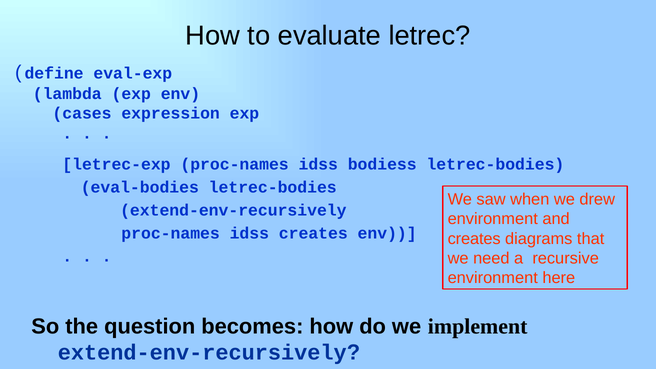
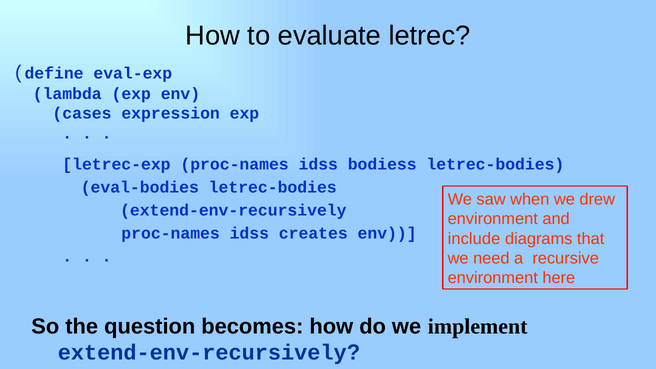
creates: creates -> include (474, 239)
